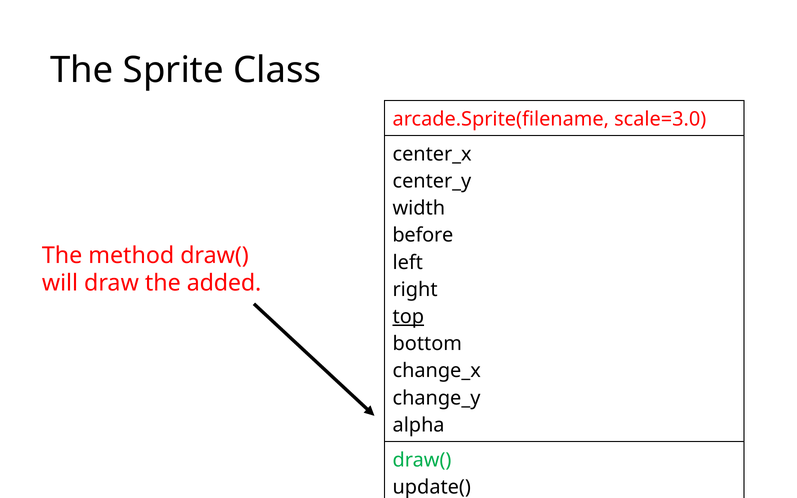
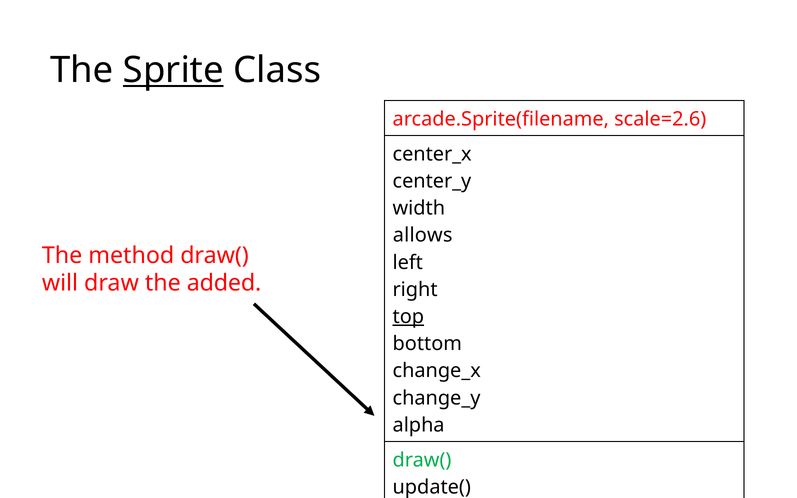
Sprite underline: none -> present (173, 70)
scale=3.0: scale=3.0 -> scale=2.6 (660, 119)
before: before -> allows (423, 235)
